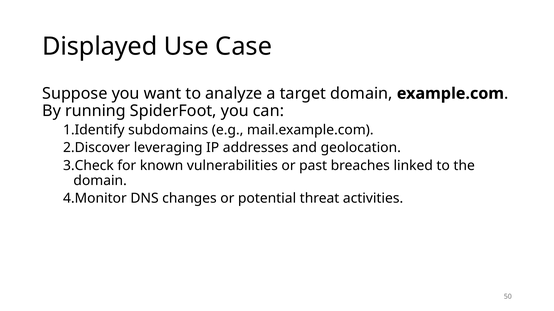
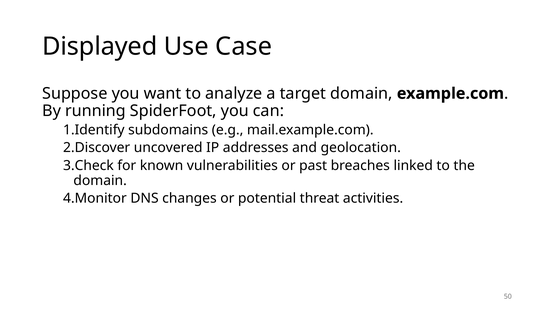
leveraging: leveraging -> uncovered (168, 148)
